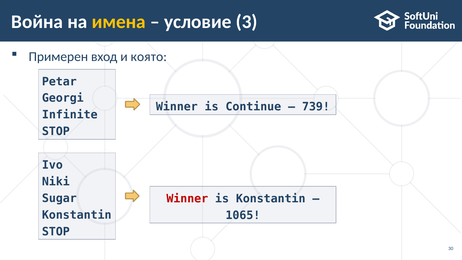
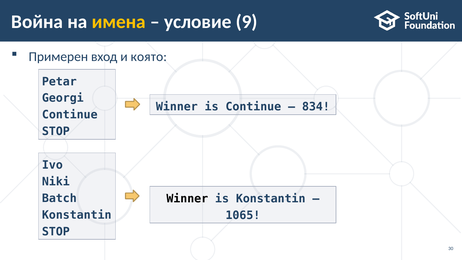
3: 3 -> 9 (247, 22)
739: 739 -> 834 (316, 107)
Infinite: Infinite -> Continue (70, 115)
Sugar: Sugar -> Batch (59, 198)
Winner colour: red -> black (187, 199)
